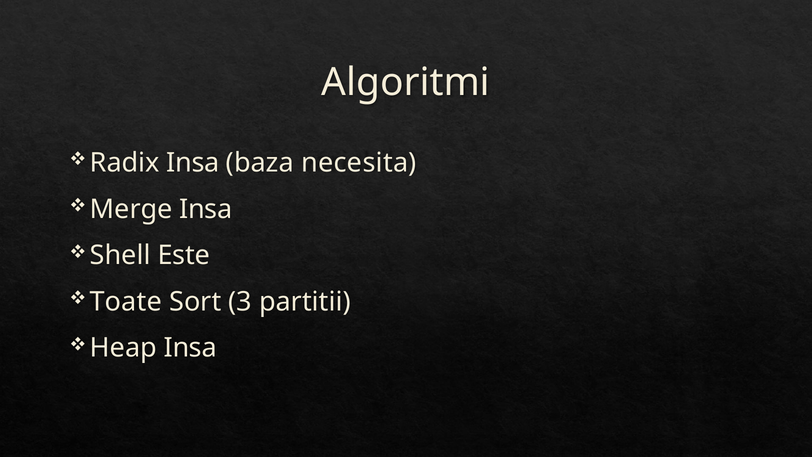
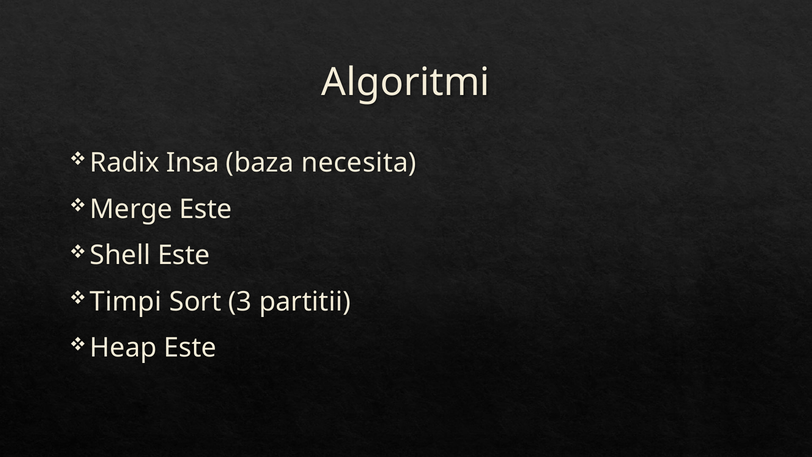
Merge Insa: Insa -> Este (206, 209)
Toate: Toate -> Timpi (126, 301)
Heap Insa: Insa -> Este (190, 348)
